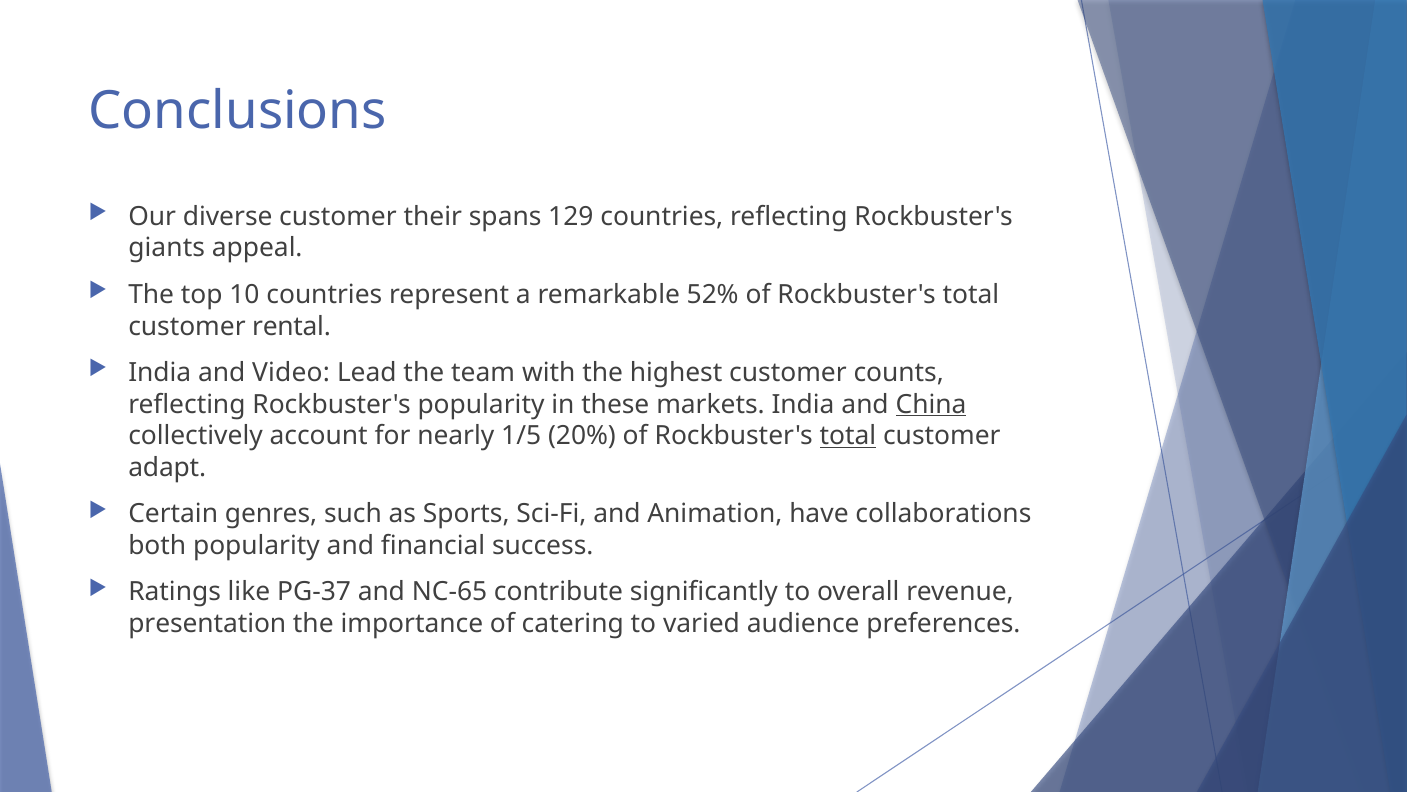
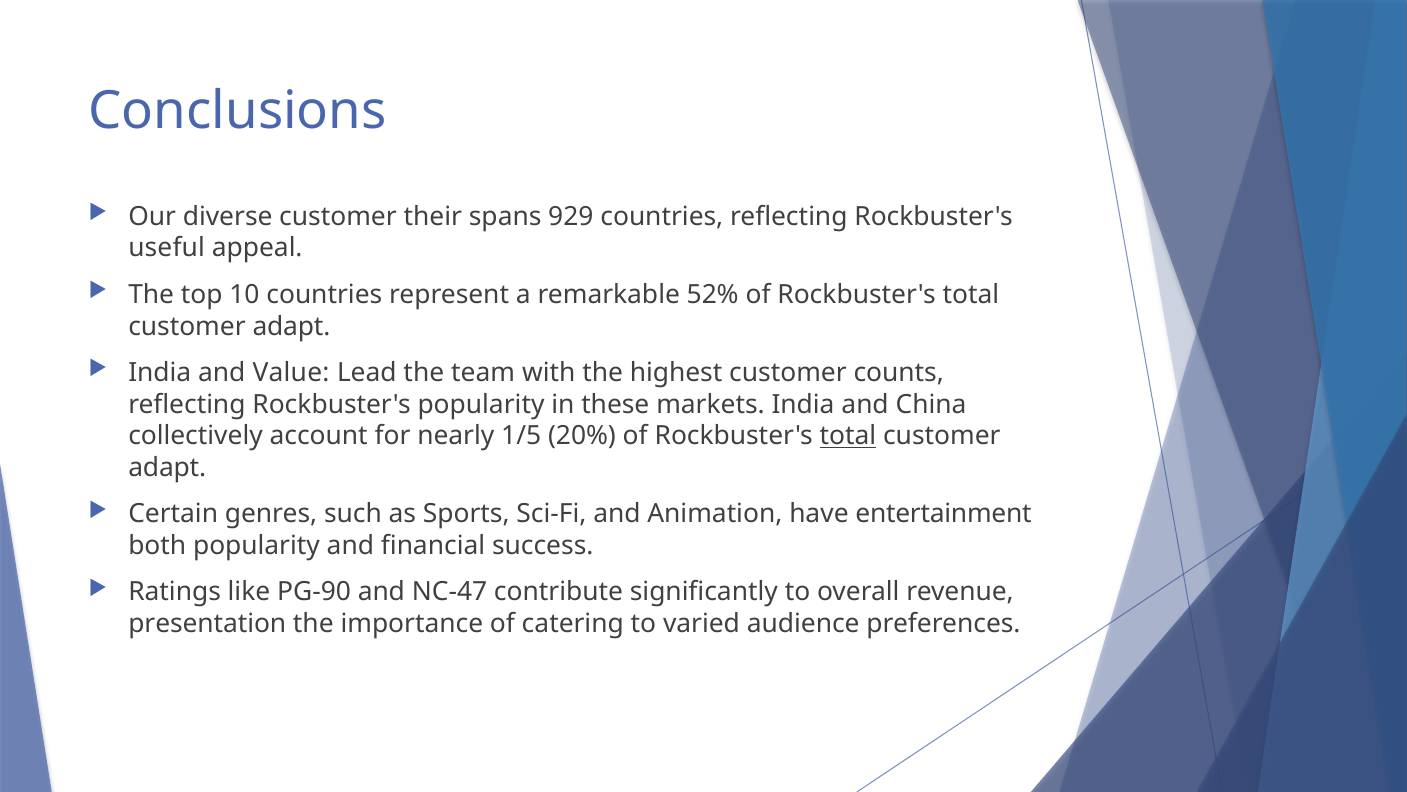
129: 129 -> 929 (571, 216)
giants: giants -> useful (167, 248)
rental: rental -> adapt (291, 326)
Video: Video -> Value (291, 372)
China underline: present -> none (931, 404)
collaborations: collaborations -> entertainment (944, 514)
PG-37: PG-37 -> PG-90 (314, 592)
NC-65: NC-65 -> NC-47 (450, 592)
